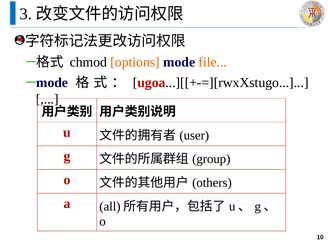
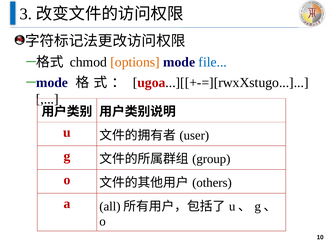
file colour: orange -> blue (213, 62)
